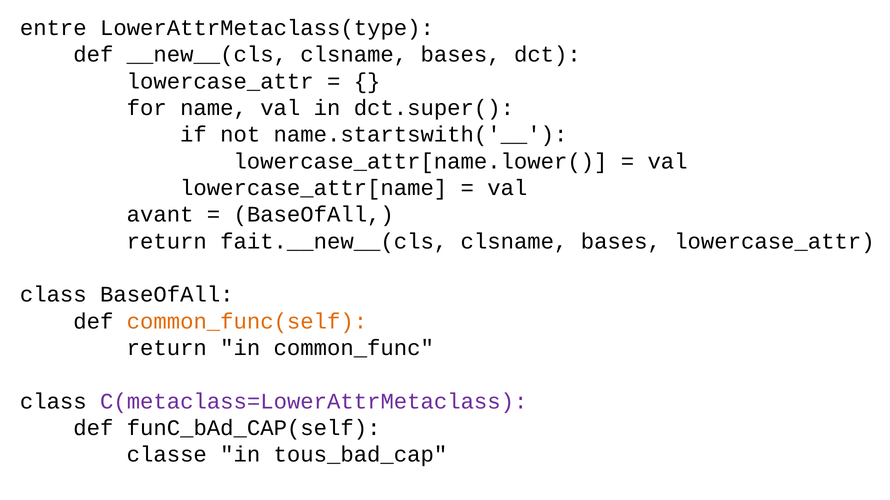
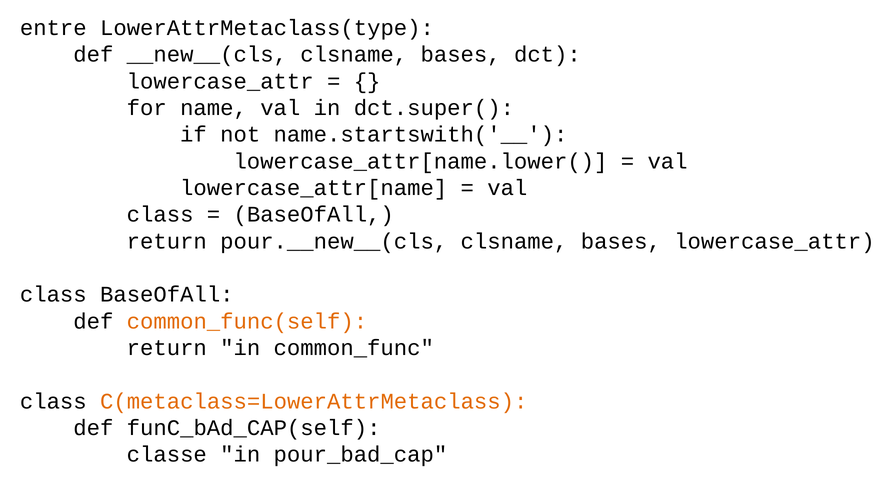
avant: avant -> class (160, 215)
fait.__new__(cls: fait.__new__(cls -> pour.__new__(cls (334, 241)
C(metaclass=LowerAttrMetaclass colour: purple -> orange (314, 402)
tous_bad_cap: tous_bad_cap -> pour_bad_cap (360, 455)
